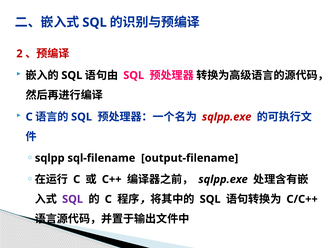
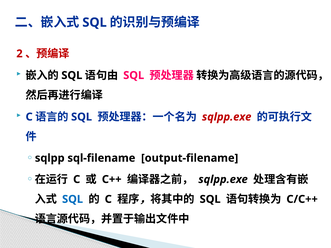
SQL colour: purple -> blue (73, 199)
